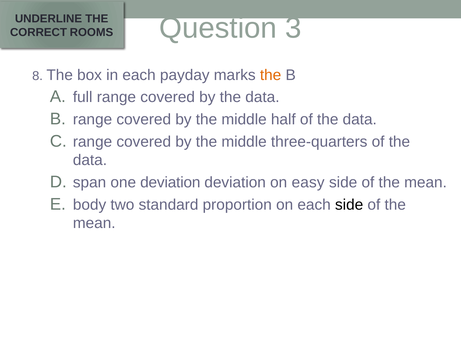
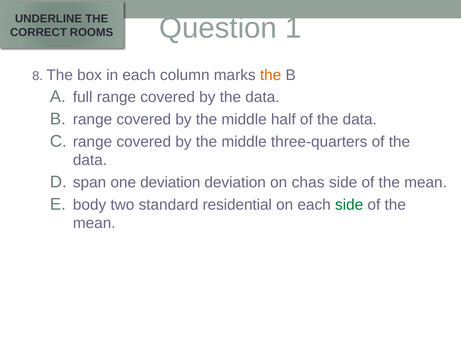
3: 3 -> 1 (293, 28)
payday: payday -> column (185, 75)
easy: easy -> chas (308, 183)
proportion: proportion -> residential (237, 205)
side colour: black -> green (349, 205)
